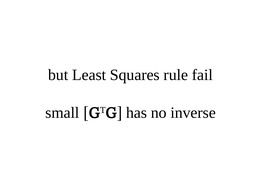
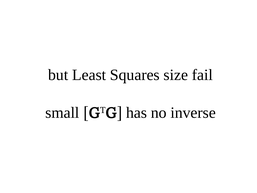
rule: rule -> size (176, 75)
